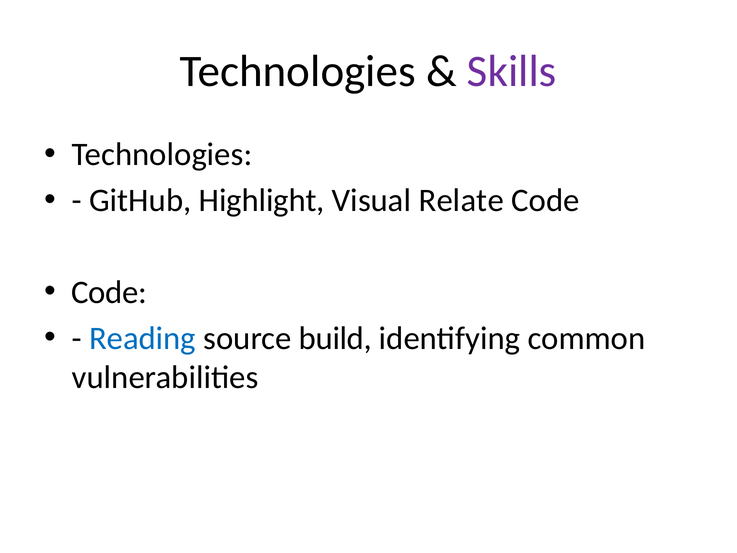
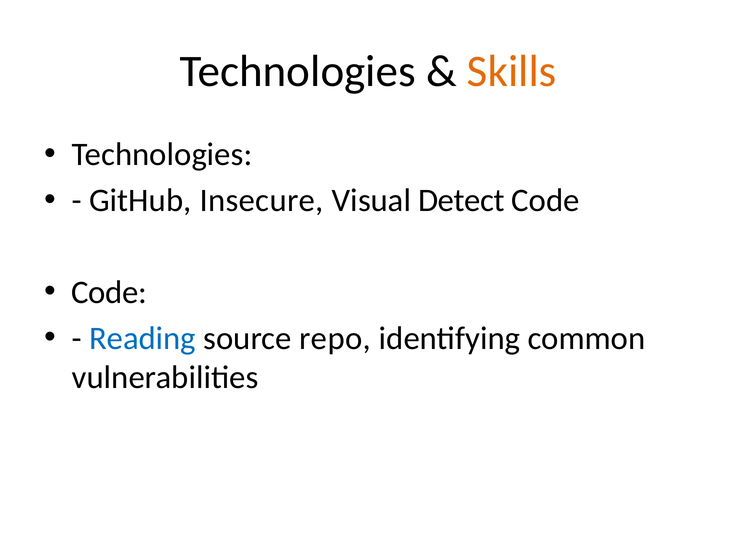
Skills colour: purple -> orange (512, 71)
Highlight: Highlight -> Insecure (262, 200)
Relate: Relate -> Detect (461, 200)
build: build -> repo (335, 338)
